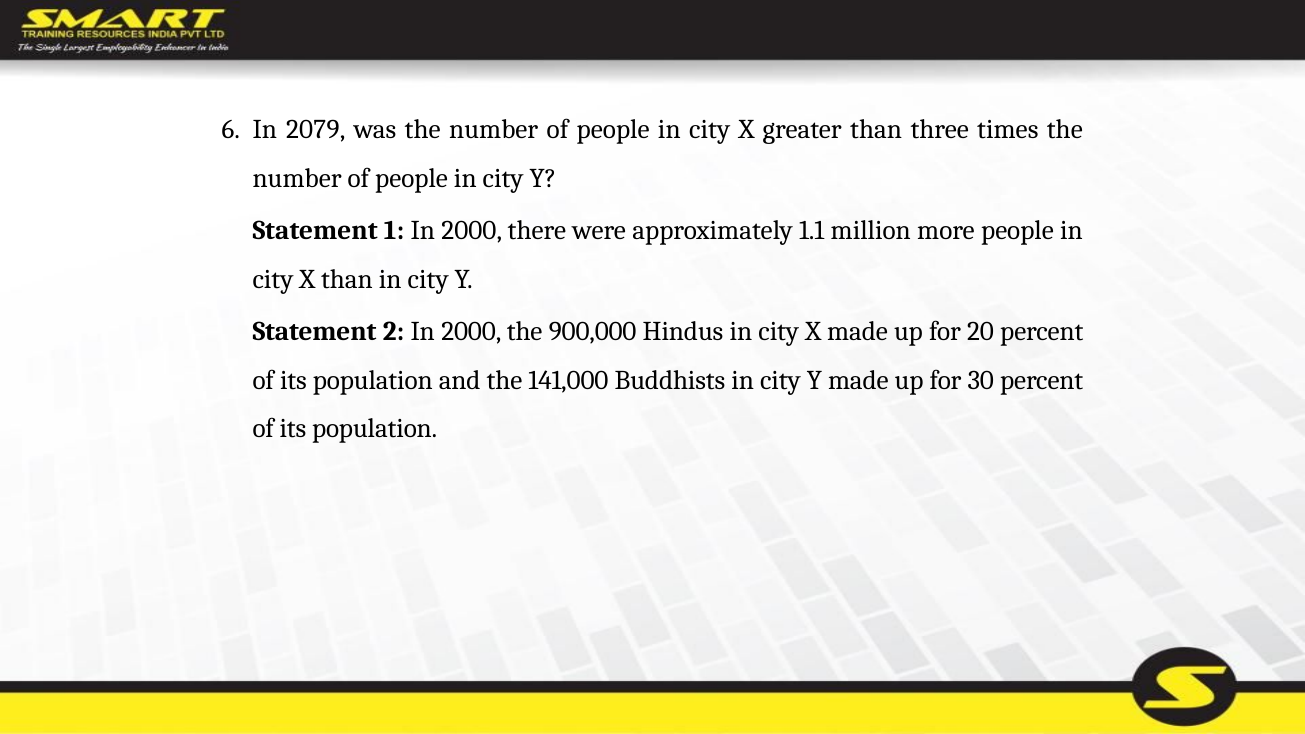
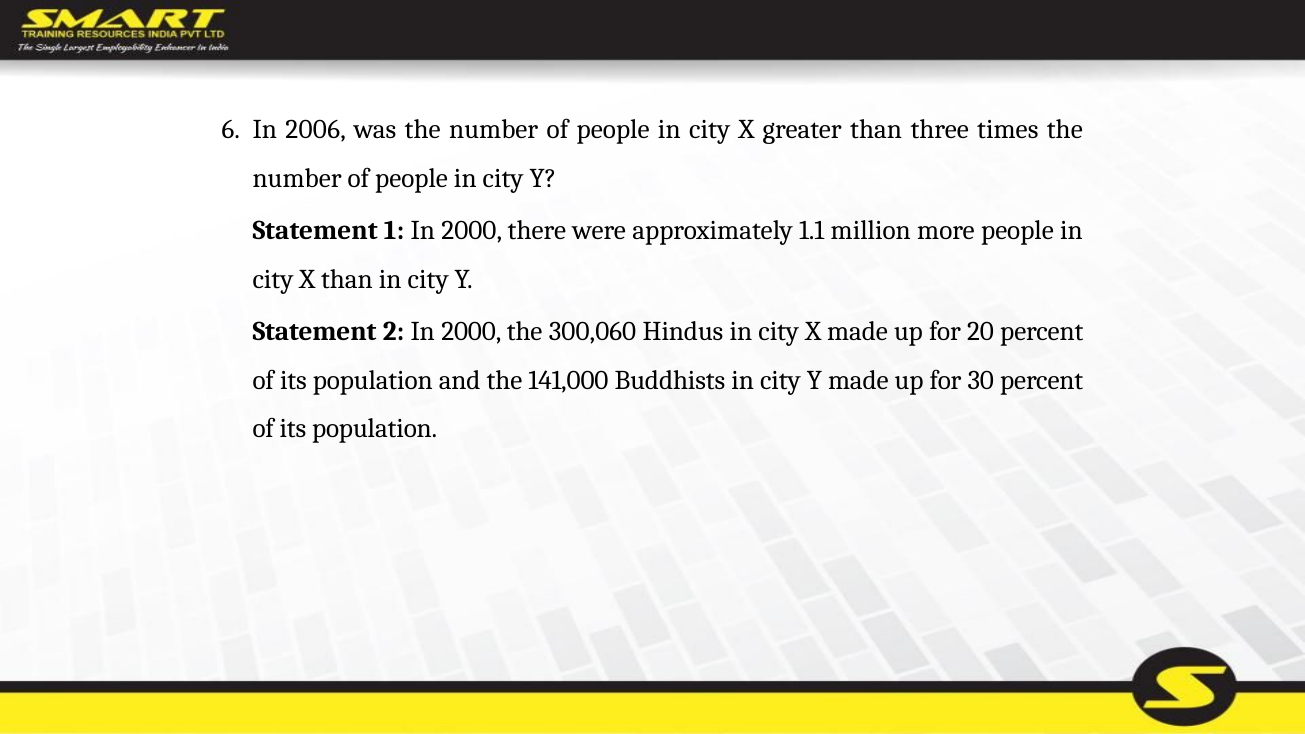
2079: 2079 -> 2006 (316, 130)
900,000: 900,000 -> 300,060 (593, 331)
